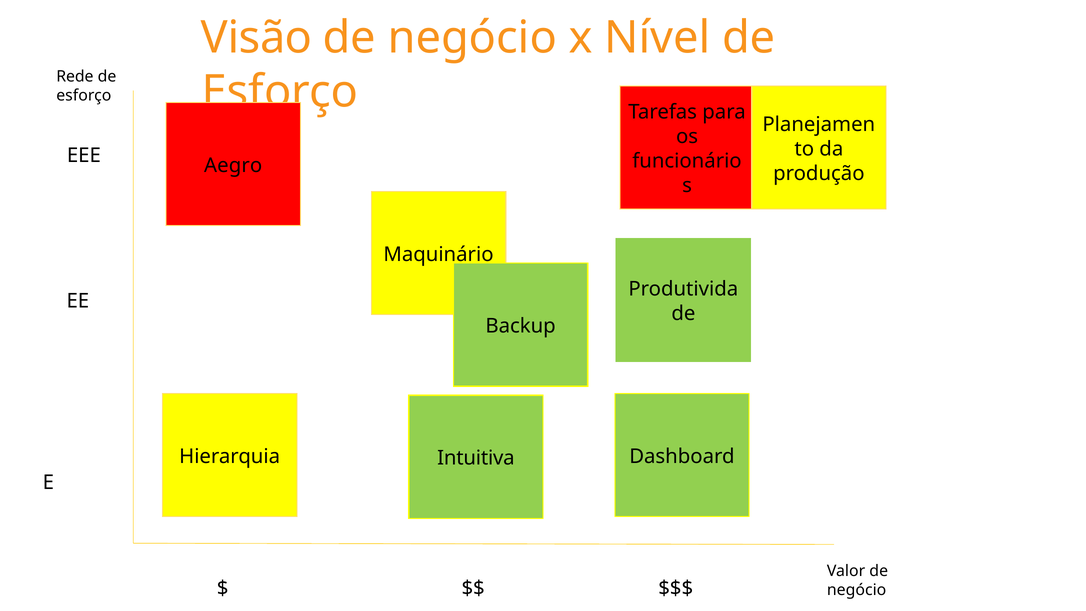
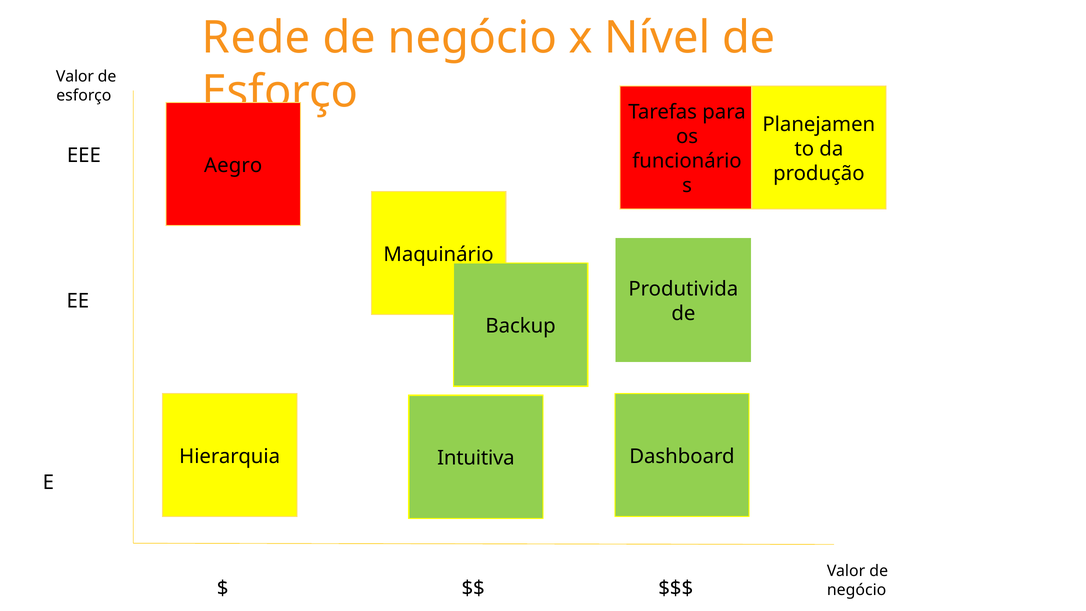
Visão: Visão -> Rede (256, 38)
Rede: Rede -> Valor (75, 77)
